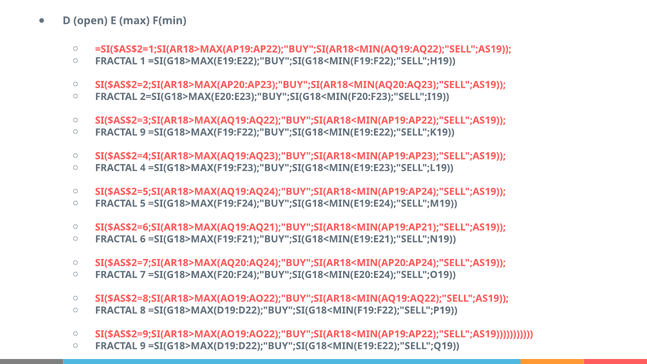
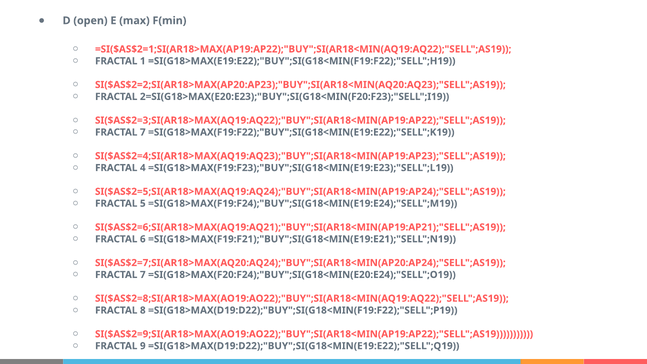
9: 9 -> 7 (143, 132)
